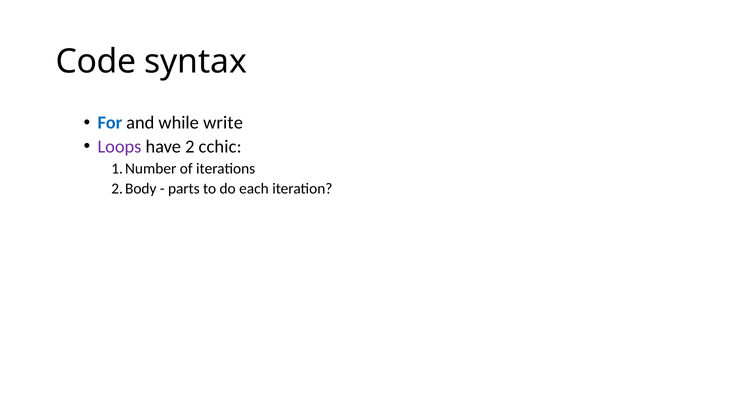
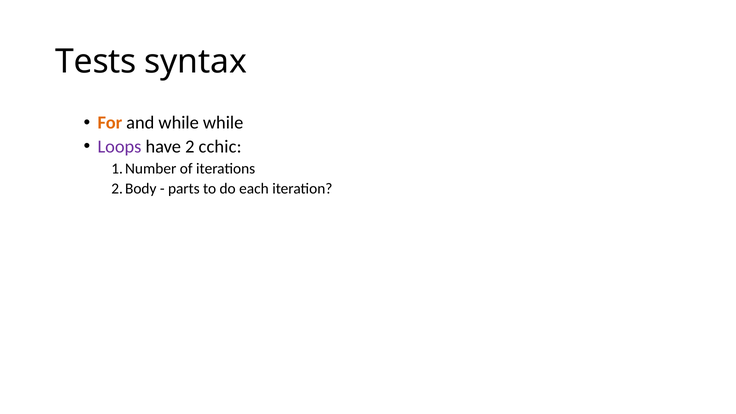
Code: Code -> Tests (96, 62)
For colour: blue -> orange (110, 123)
while write: write -> while (223, 123)
